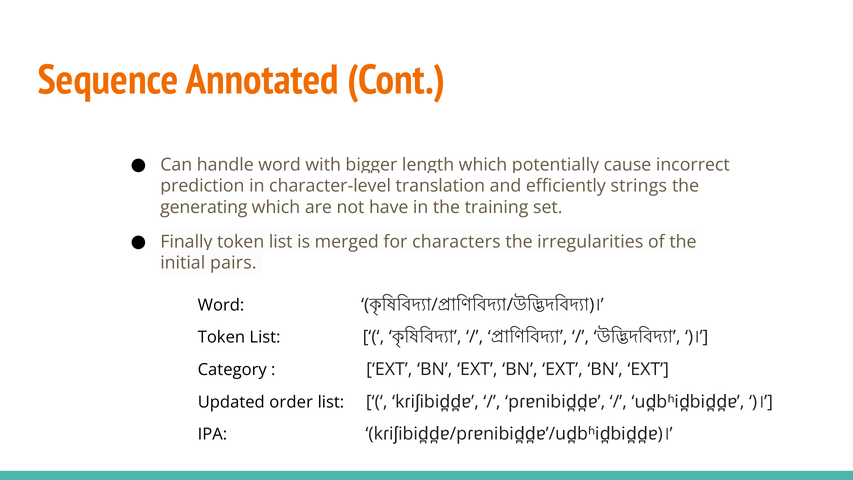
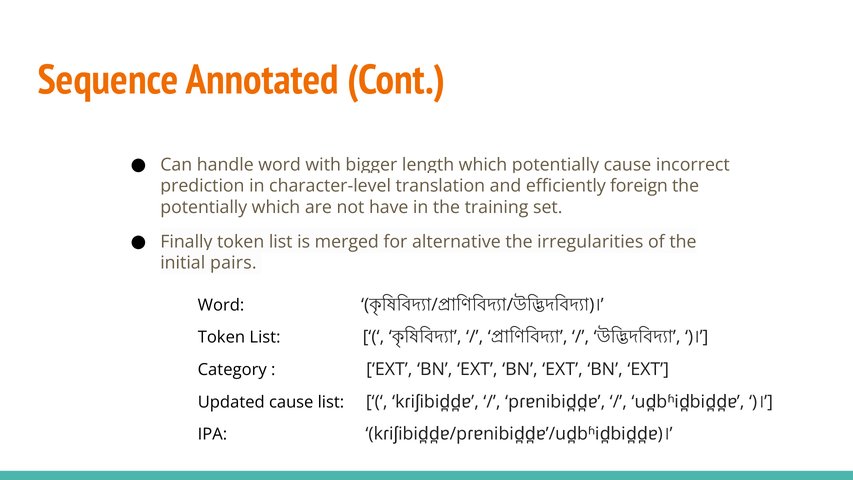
strings: strings -> foreign (639, 186)
generating: generating -> potentially (204, 207)
characters: characters -> alternative (456, 242)
Updated order: order -> cause (291, 402)
